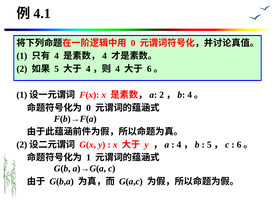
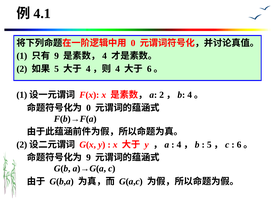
4: 4 -> 9 (57, 56)
1: 1 -> 9 (88, 157)
